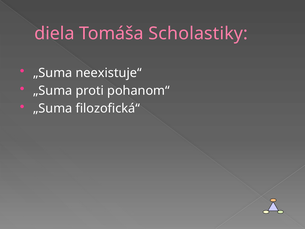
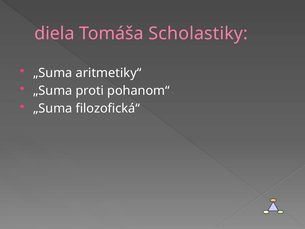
neexistuje“: neexistuje“ -> aritmetiky“ (109, 73)
